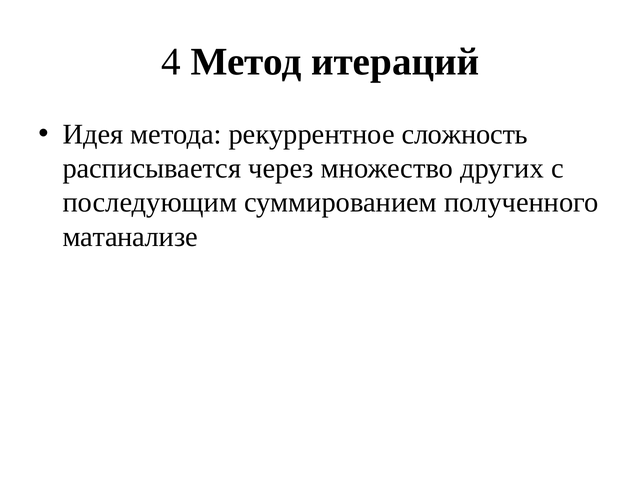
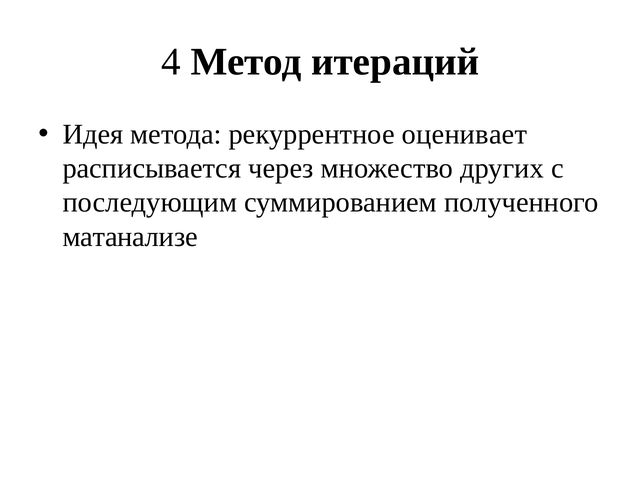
сложность: сложность -> оценивает (464, 134)
